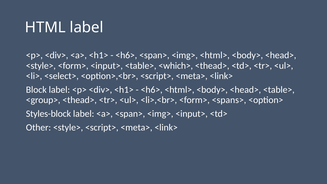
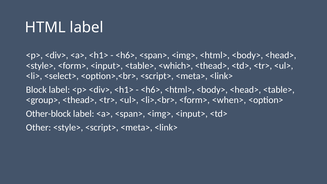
<spans>: <spans> -> <when> (229, 100)
Styles-block: Styles-block -> Other-block (48, 114)
